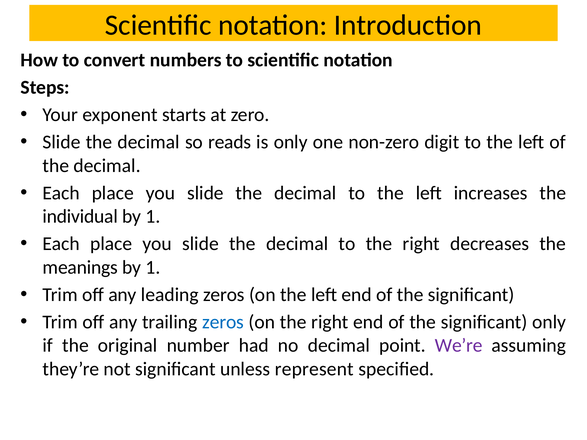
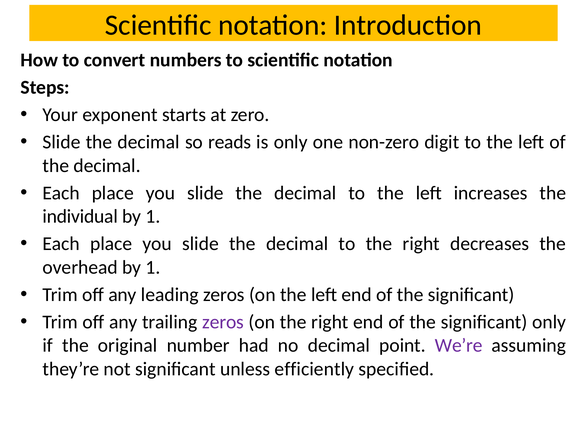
meanings: meanings -> overhead (80, 267)
zeros colour: blue -> purple (223, 322)
represent: represent -> efficiently (314, 369)
